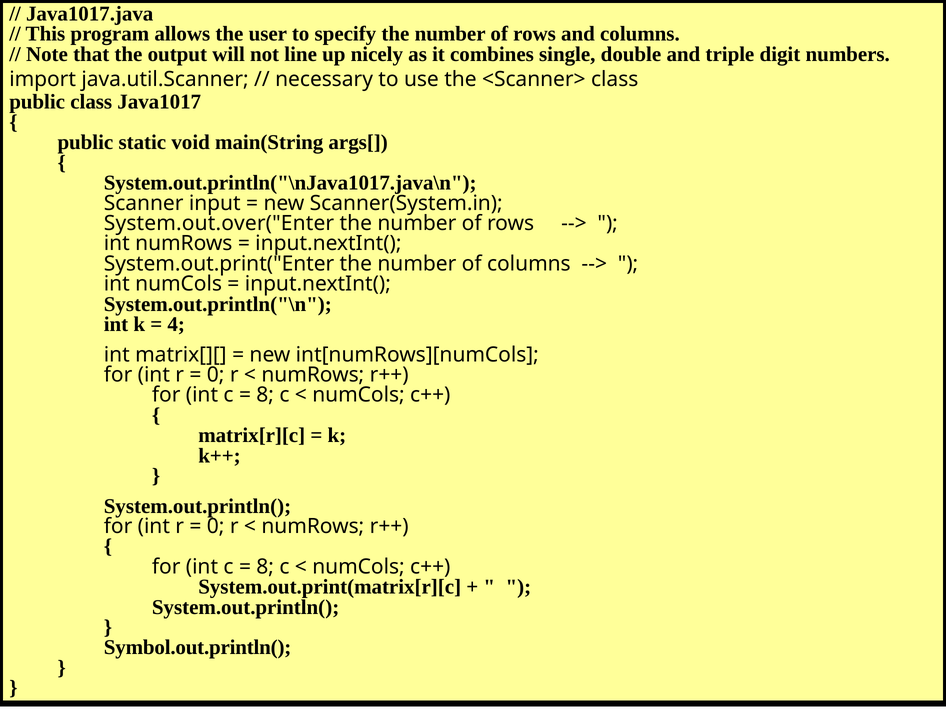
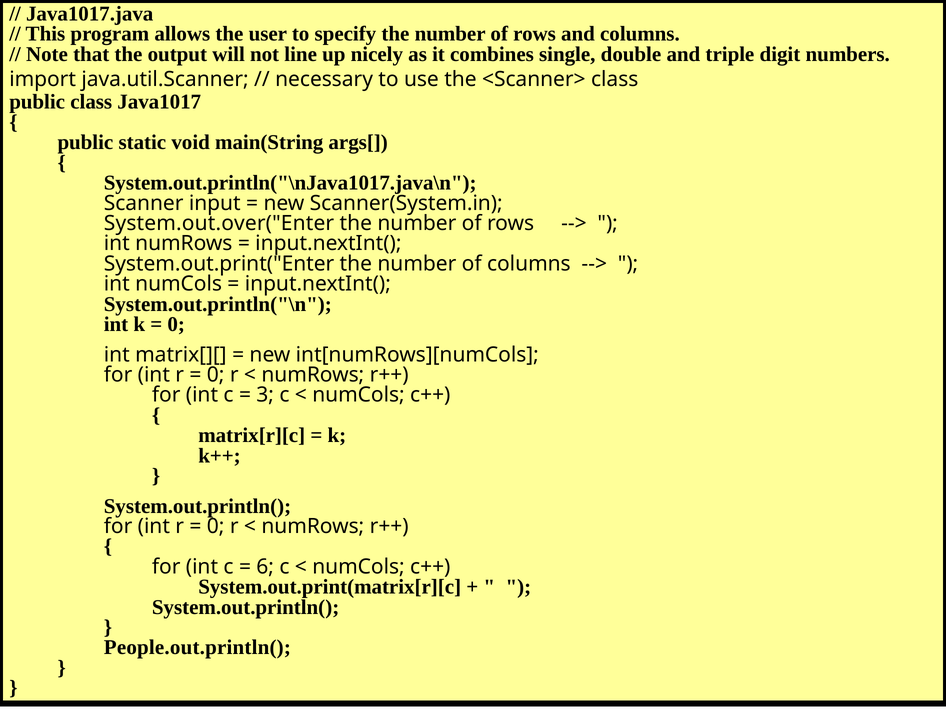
4: 4 -> 0 (176, 324)
8: 8 -> 3 (265, 395)
8: 8 -> 6 (265, 566)
Symbol.out.println(: Symbol.out.println( -> People.out.println( (197, 647)
